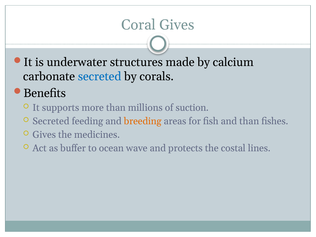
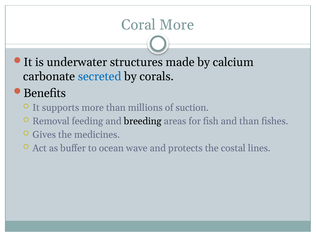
Coral Gives: Gives -> More (177, 25)
Secreted: Secreted -> Removal (51, 121)
breeding colour: orange -> black (143, 121)
